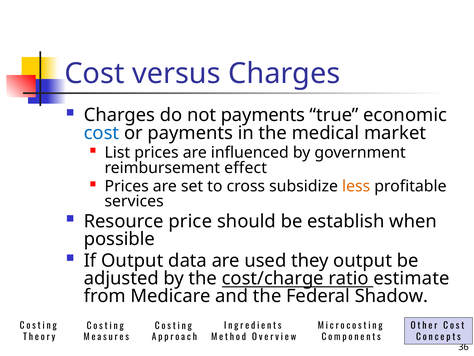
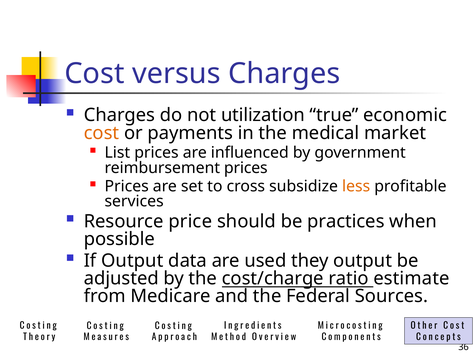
not payments: payments -> utilization (263, 115)
cost colour: blue -> orange (102, 133)
reimbursement effect: effect -> prices (246, 168)
establish: establish -> practices (346, 221)
Shadow: Shadow -> Sources (391, 296)
